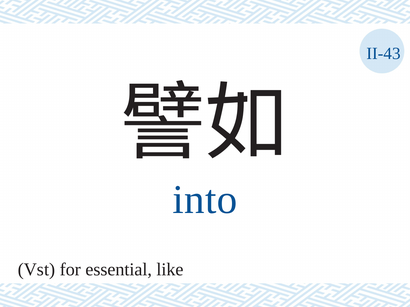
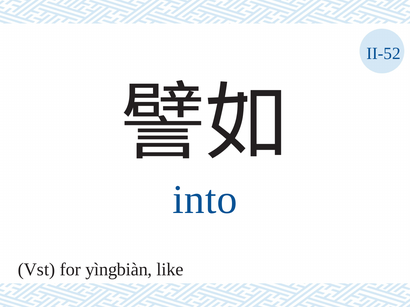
II-43: II-43 -> II-52 (384, 54)
essential: essential -> yìngbiàn (119, 270)
